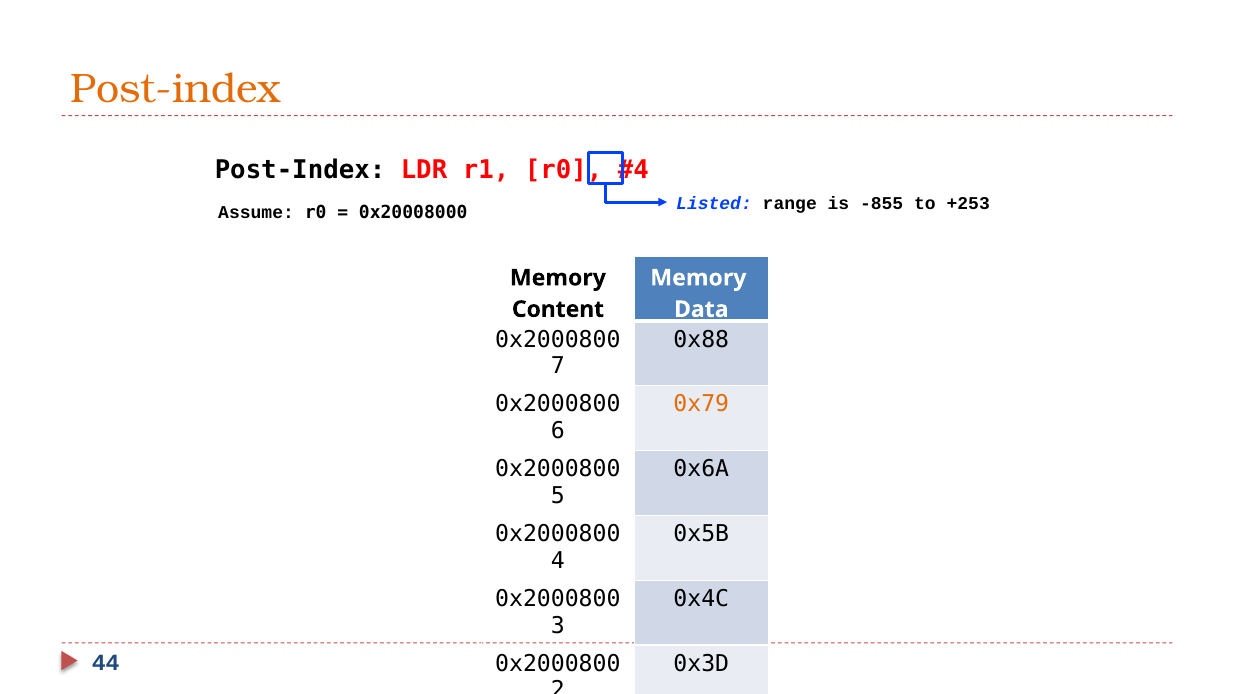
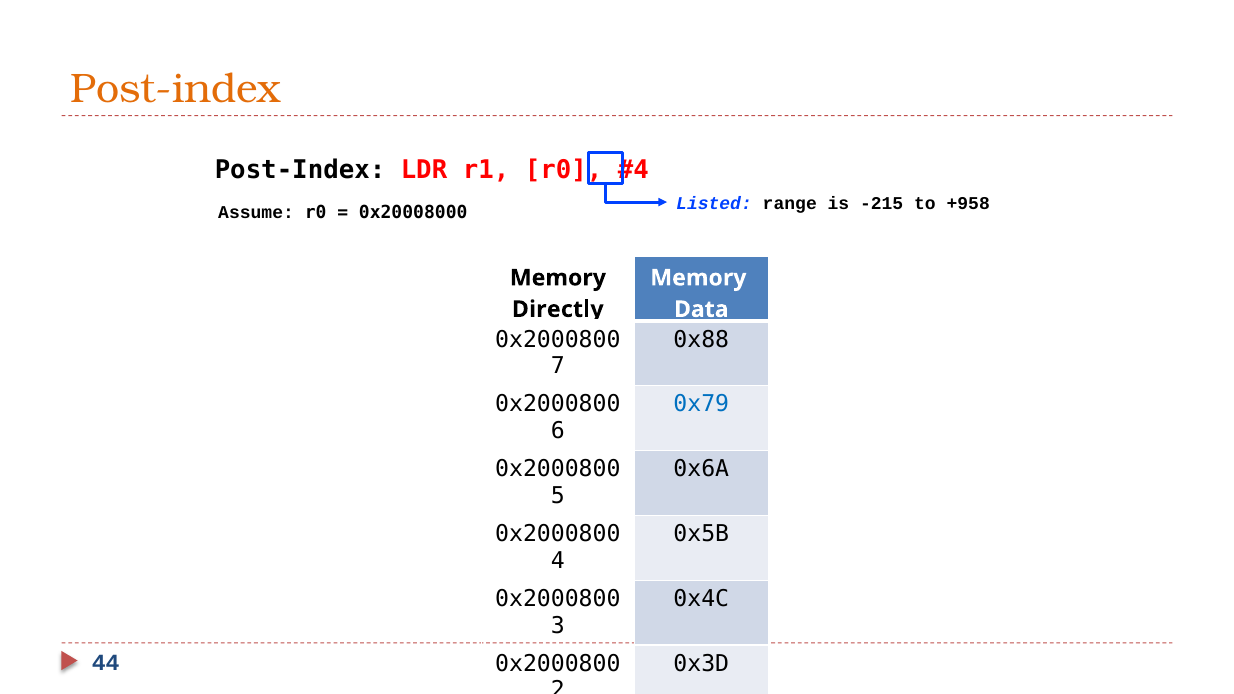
-855: -855 -> -215 (882, 203)
+253: +253 -> +958 (968, 203)
Content: Content -> Directly (558, 309)
0x79 colour: orange -> blue (701, 404)
